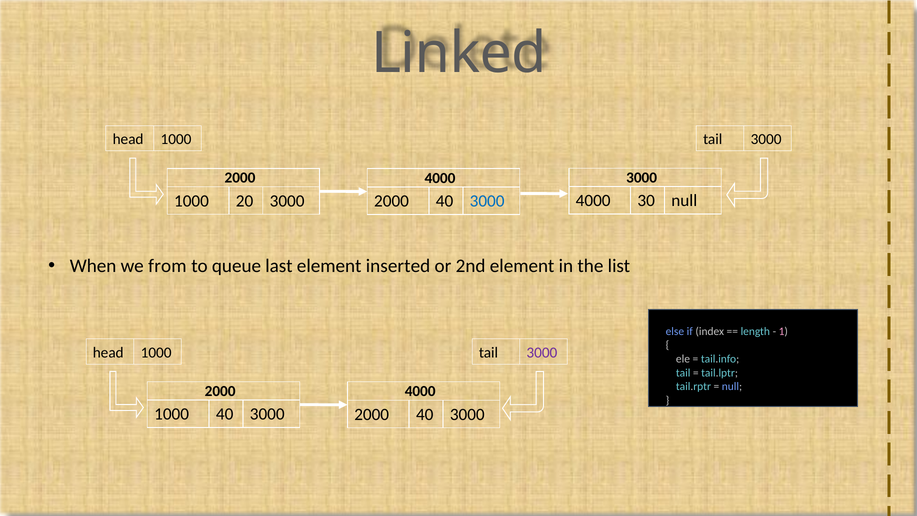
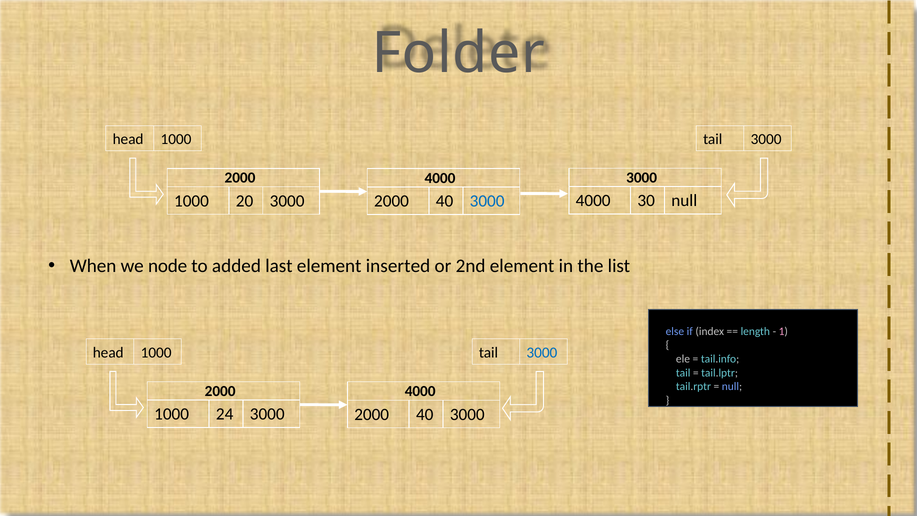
Linked: Linked -> Folder (458, 53)
from: from -> node (168, 266)
queue: queue -> added (236, 266)
3000 colour: purple -> blue (542, 352)
1000 40: 40 -> 24 (225, 414)
